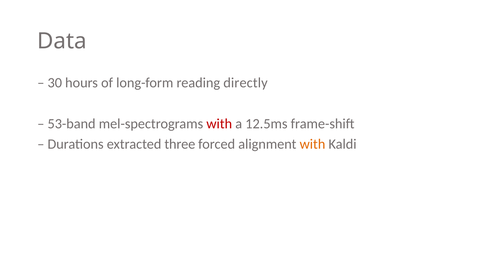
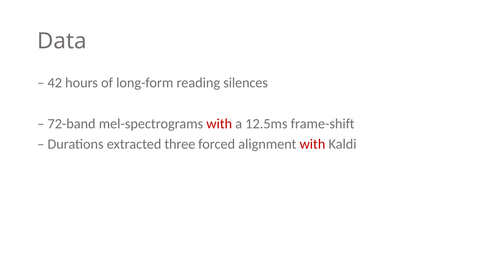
30: 30 -> 42 (55, 83)
directly: directly -> silences (246, 83)
53-band: 53-band -> 72-band (72, 124)
with colour: orange -> red (312, 144)
